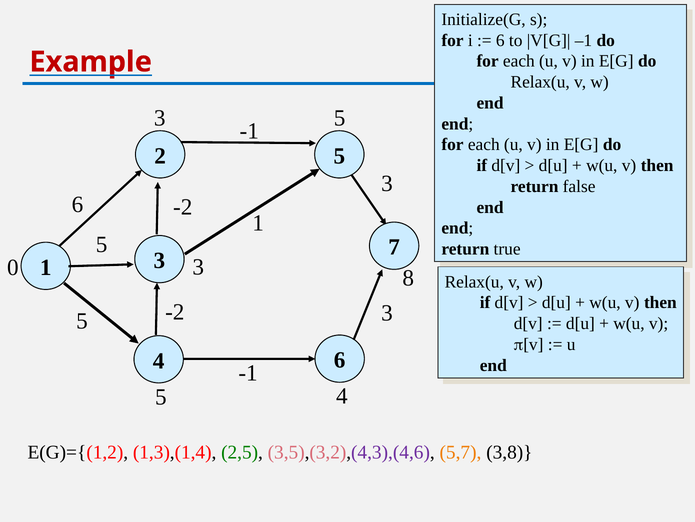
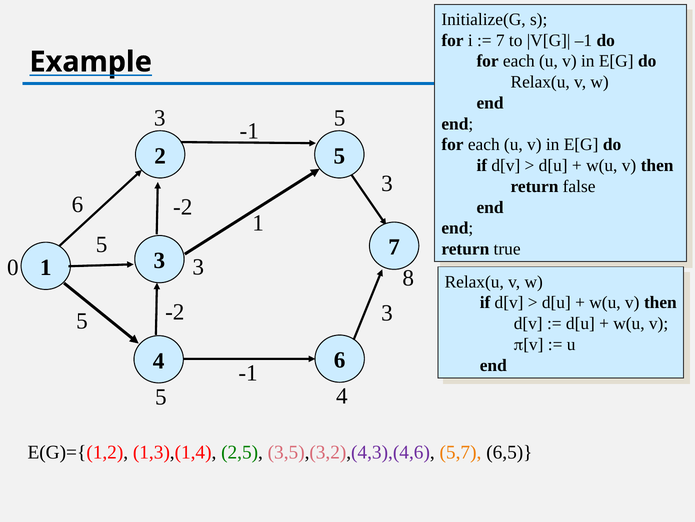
6: 6 -> 7 (500, 40)
Example colour: red -> black (91, 62)
3,8: 3,8 -> 6,5 (509, 452)
